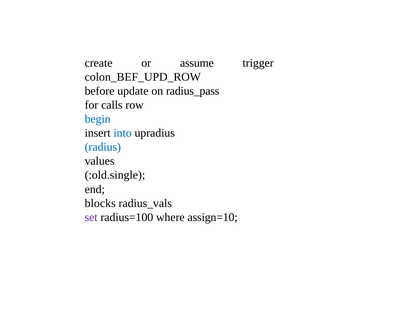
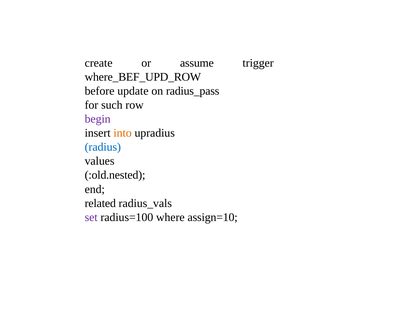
colon_BEF_UPD_ROW: colon_BEF_UPD_ROW -> where_BEF_UPD_ROW (143, 77)
calls: calls -> such (112, 105)
begin colour: blue -> purple (98, 119)
into colour: blue -> orange (123, 133)
:old.single: :old.single -> :old.nested (115, 175)
blocks: blocks -> related (100, 203)
